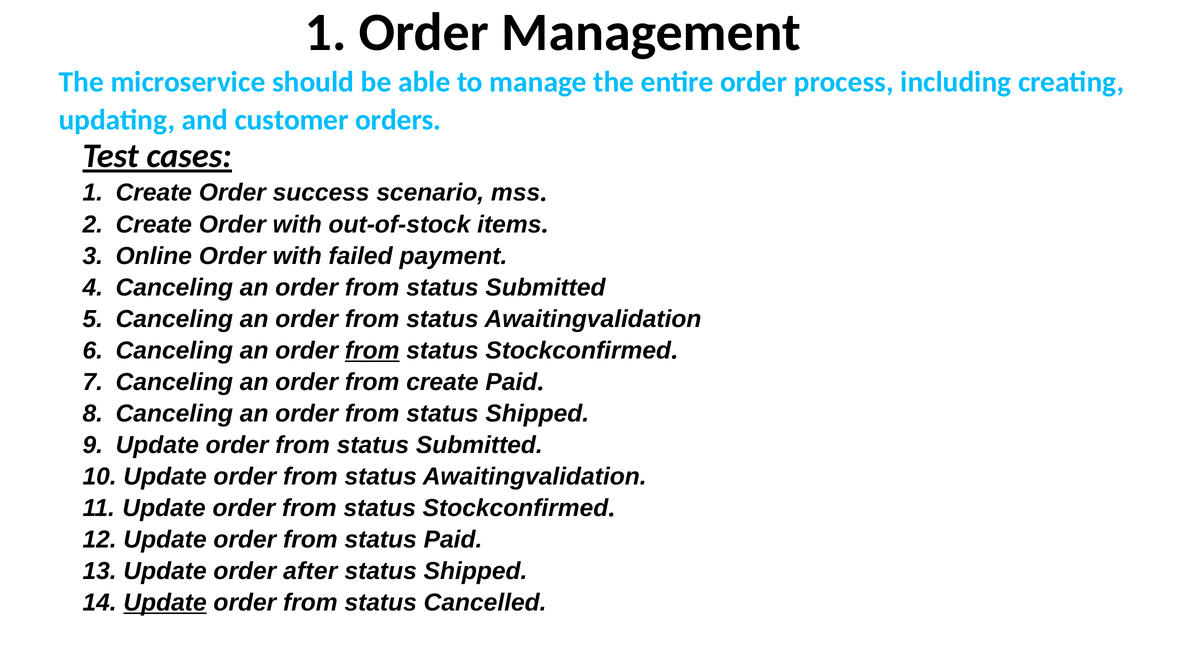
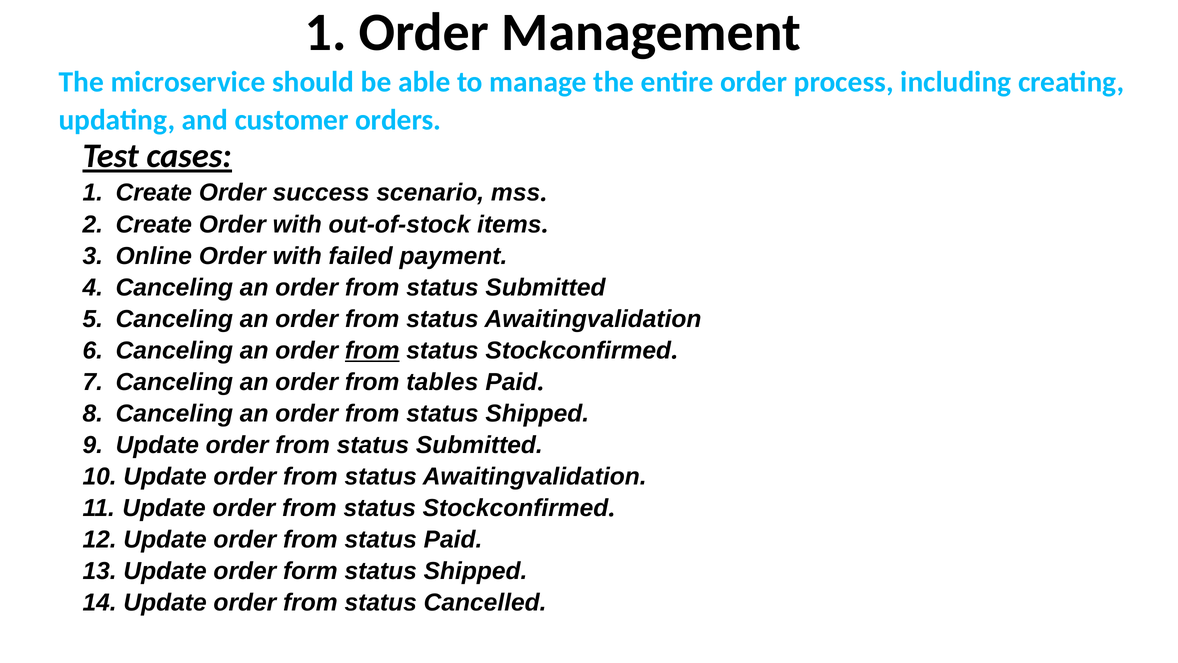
from create: create -> tables (442, 382)
after: after -> form (310, 571)
Update underline: present -> none (165, 602)
